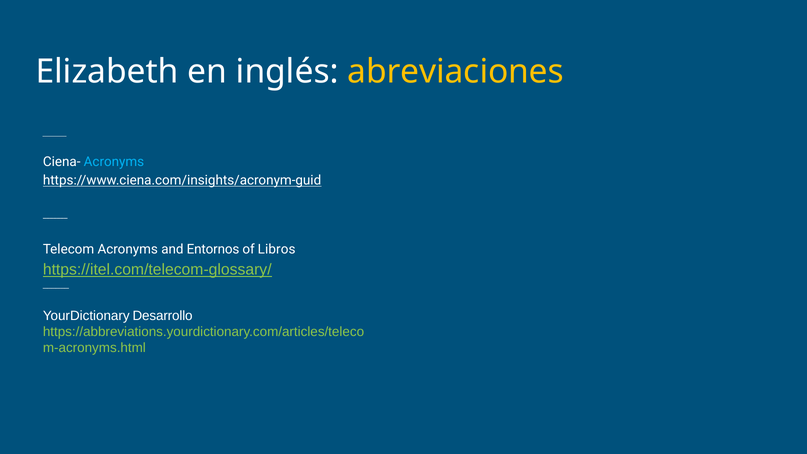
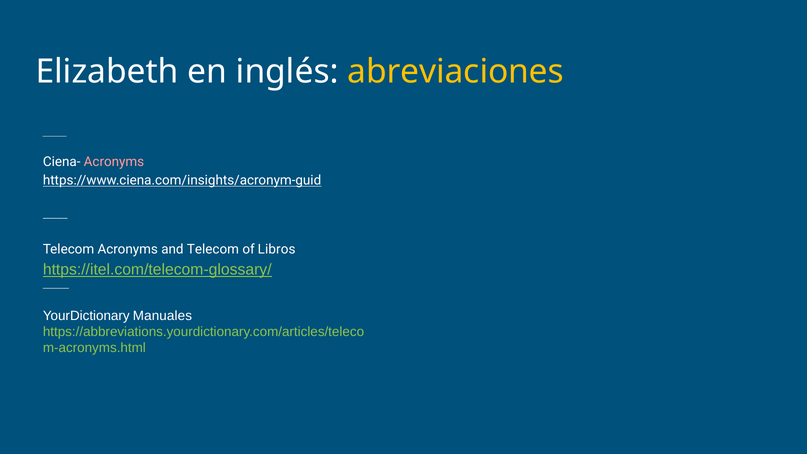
Acronyms colour: light blue -> pink (114, 162)
and Entornos: Entornos -> Telecom (213, 249)
Desarrollo: Desarrollo -> Manuales (162, 316)
